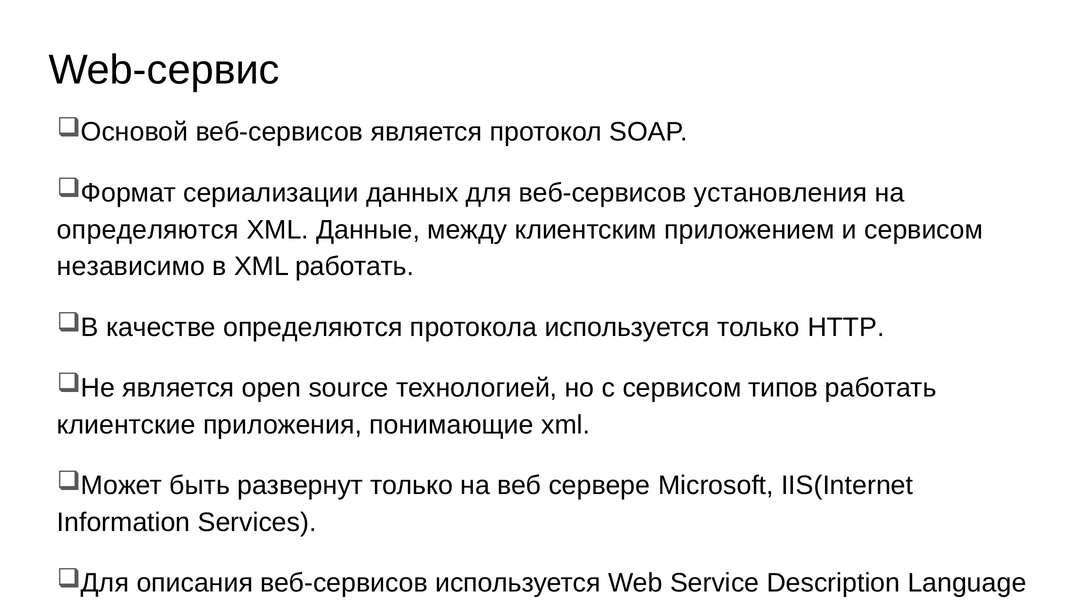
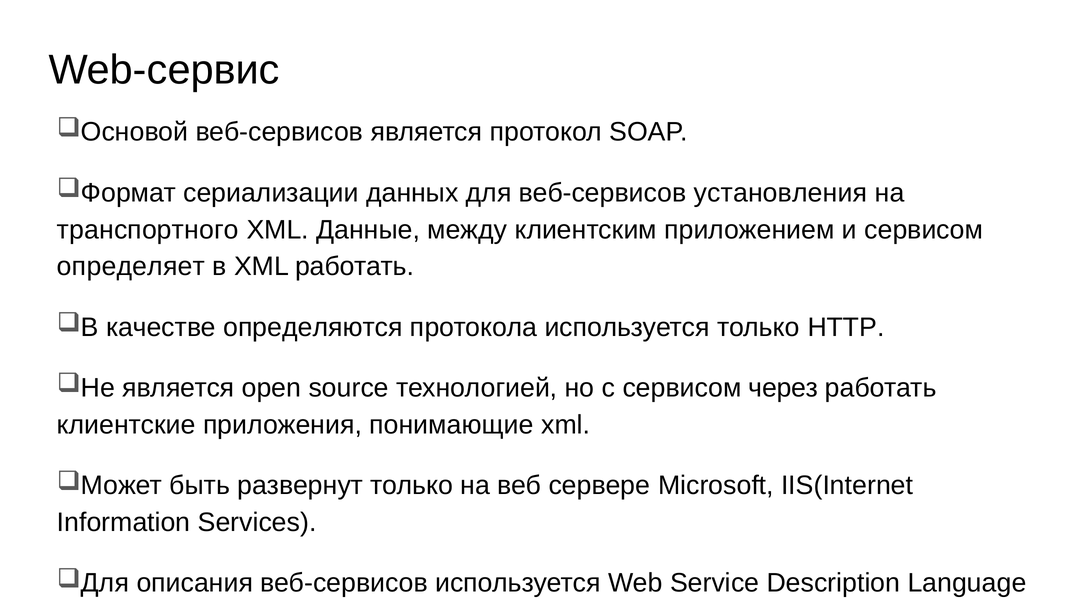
определяются: определяются -> транспортного (148, 229)
независимо: независимо -> определяет (131, 266)
типов: типов -> через (783, 388)
